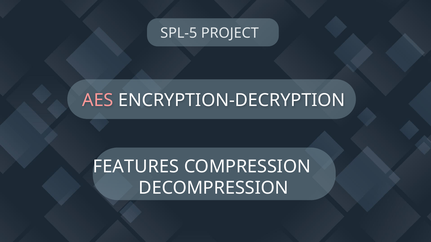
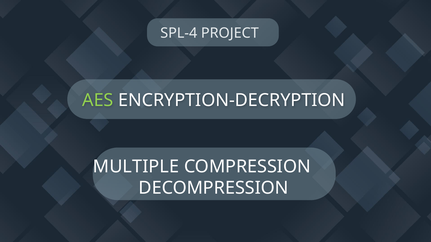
SPL-5: SPL-5 -> SPL-4 (179, 33)
AES colour: pink -> light green (98, 101)
FEATURES: FEATURES -> MULTIPLE (136, 167)
